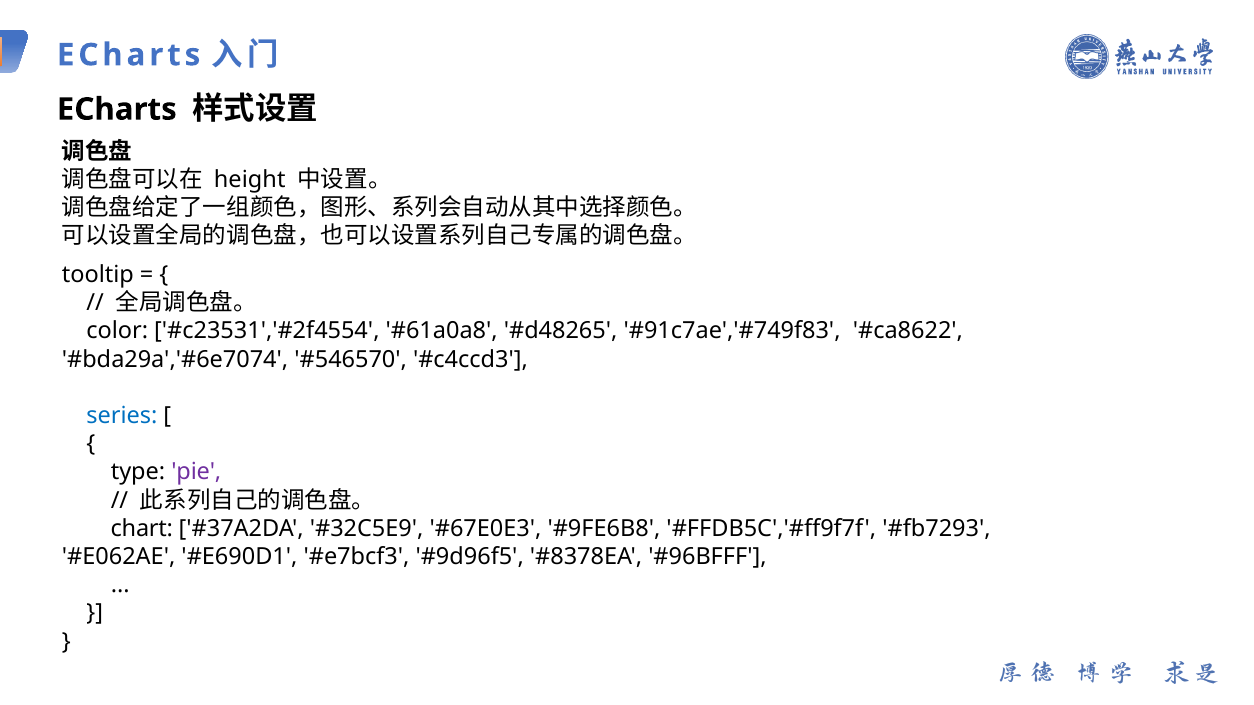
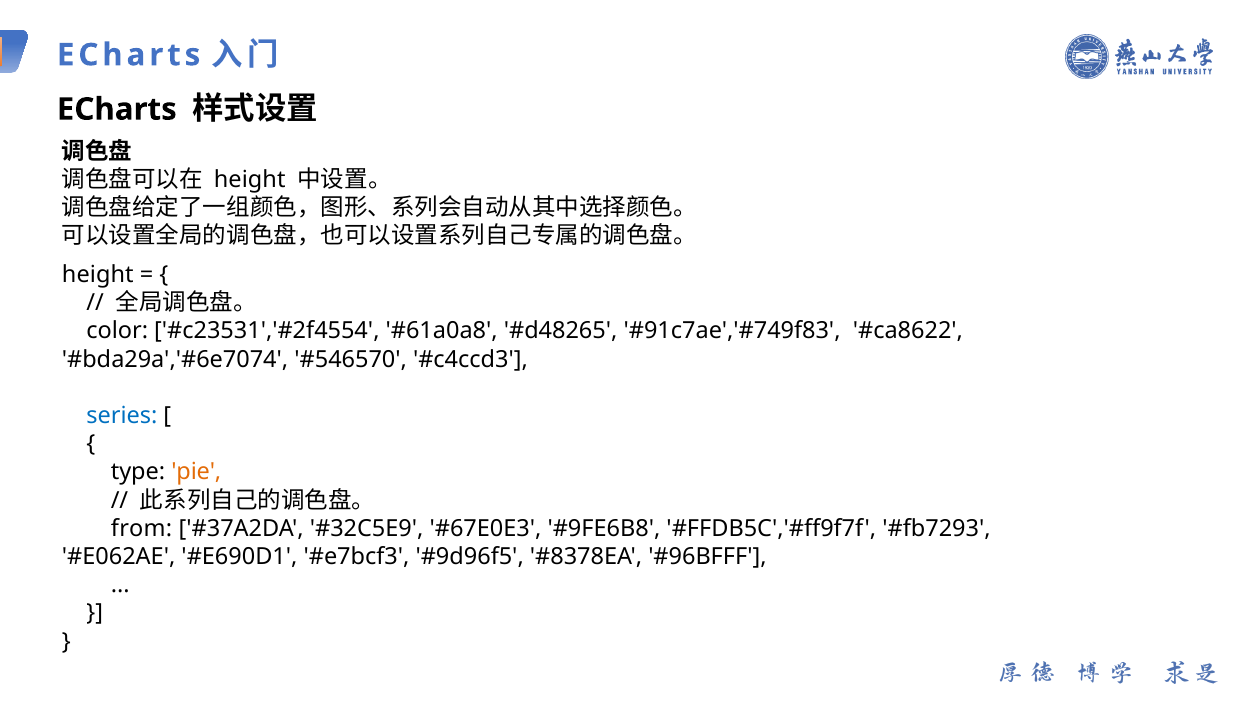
tooltip: tooltip -> height (98, 275)
pie colour: purple -> orange (196, 472)
chart: chart -> from (142, 529)
